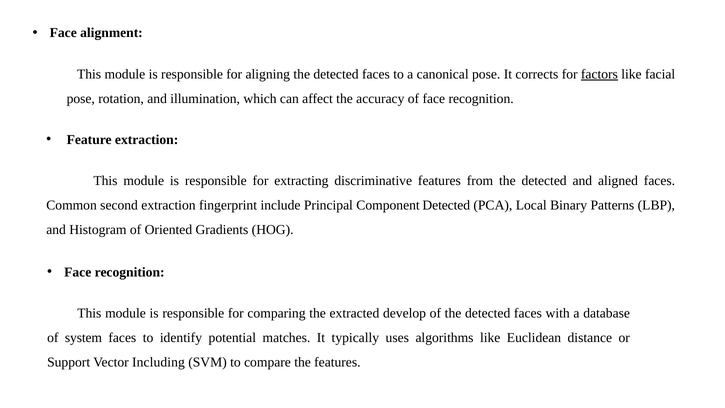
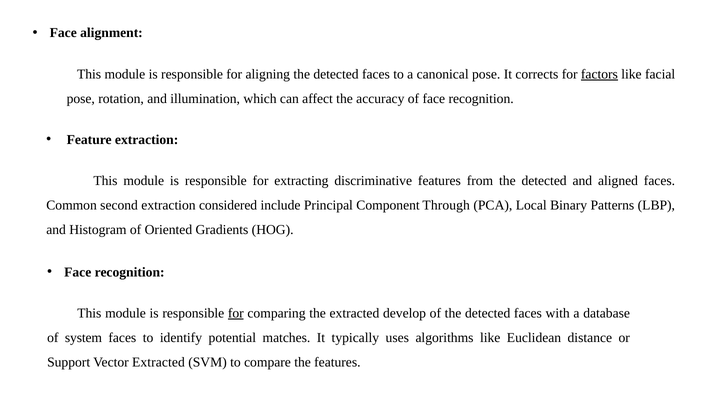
fingerprint: fingerprint -> considered (228, 205)
Component Detected: Detected -> Through (446, 205)
for underline: none -> present (236, 313)
Vector Including: Including -> Extracted (158, 362)
